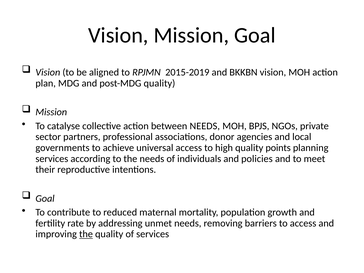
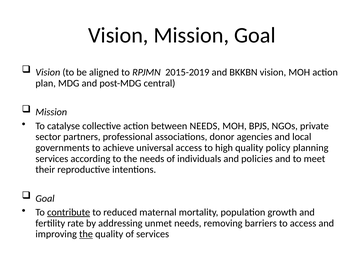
post-MDG quality: quality -> central (159, 83)
points: points -> policy (278, 148)
contribute underline: none -> present (69, 212)
